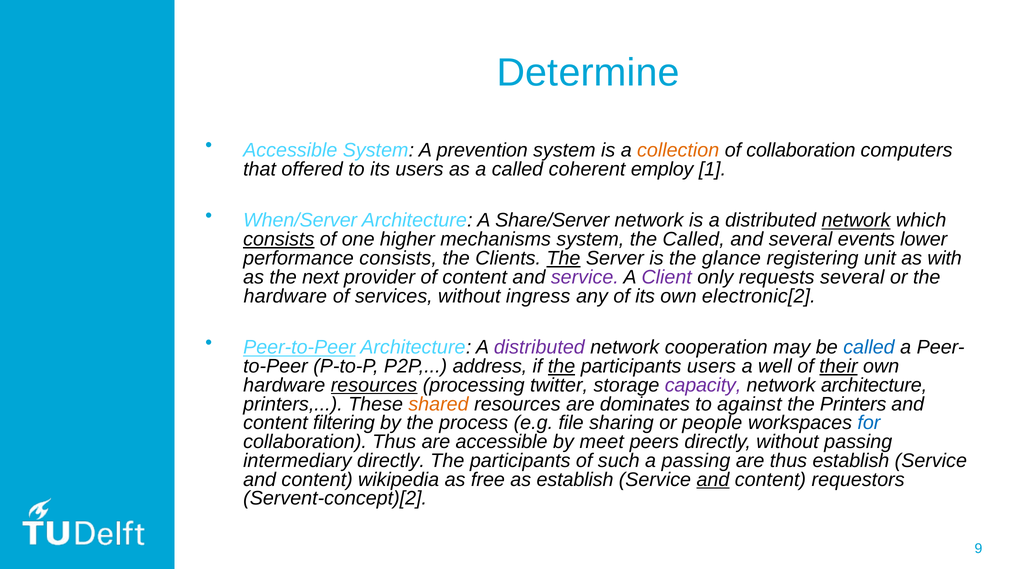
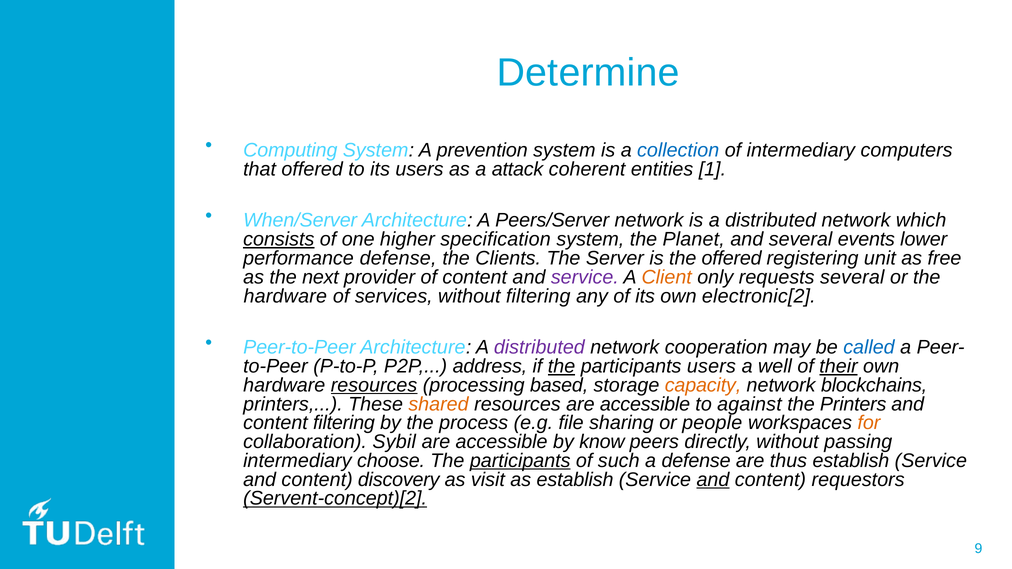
Accessible: Accessible -> Computing (290, 150)
collection colour: orange -> blue (678, 150)
of collaboration: collaboration -> intermediary (801, 150)
a called: called -> attack (518, 169)
employ: employ -> entities (662, 169)
Share/Server: Share/Server -> Peers/Server (552, 221)
network underline: present -> none (856, 221)
mechanisms: mechanisms -> specification (495, 239)
the Called: Called -> Planet (694, 239)
performance consists: consists -> defense (398, 258)
The underline: present -> none (563, 258)
the glance: glance -> offered (732, 258)
with: with -> free (945, 258)
Client colour: purple -> orange (667, 277)
without ingress: ingress -> filtering (538, 296)
Peer-to-Peer underline: present -> none (299, 348)
twitter: twitter -> based (559, 385)
capacity colour: purple -> orange (703, 385)
network architecture: architecture -> blockchains (874, 385)
resources are dominates: dominates -> accessible (645, 404)
for colour: blue -> orange (869, 423)
collaboration Thus: Thus -> Sybil (394, 442)
meet: meet -> know (602, 442)
intermediary directly: directly -> choose (391, 461)
participants underline: none -> present (520, 461)
a passing: passing -> defense (696, 461)
wikipedia: wikipedia -> discovery (399, 480)
free: free -> visit (488, 480)
Servent-concept)[2 underline: none -> present (335, 499)
